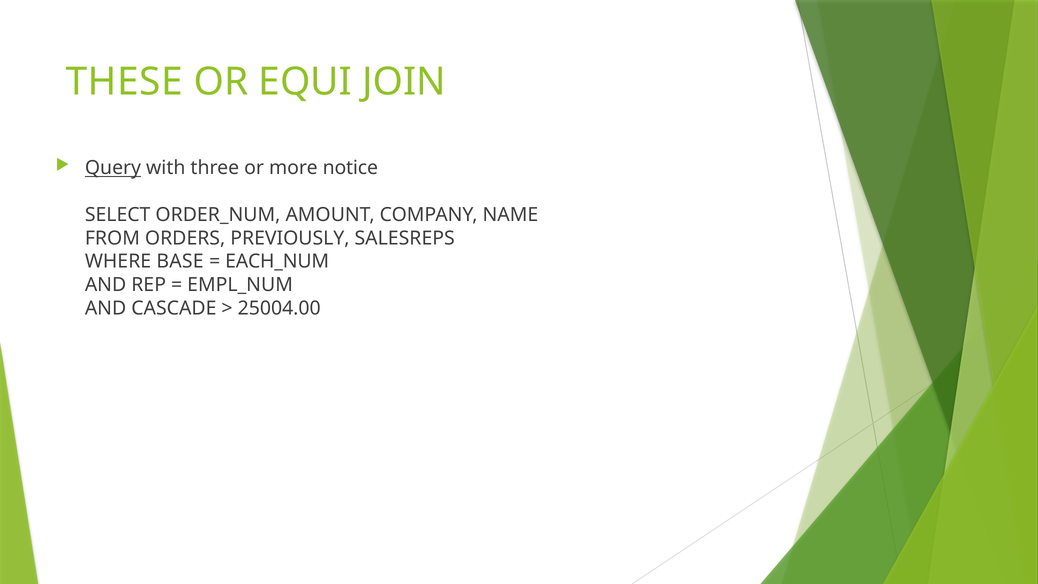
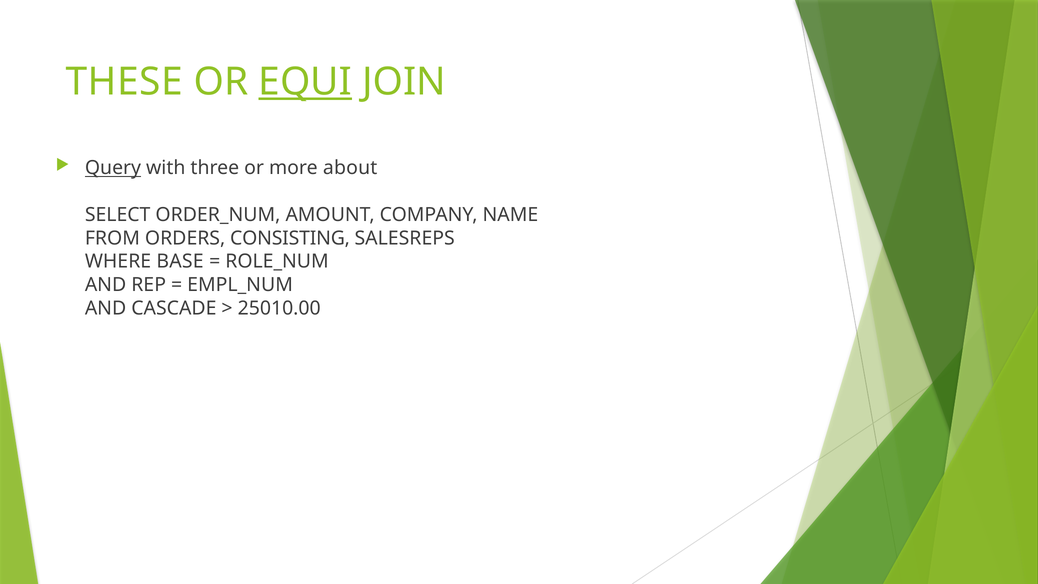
EQUI underline: none -> present (305, 82)
notice: notice -> about (350, 168)
PREVIOUSLY: PREVIOUSLY -> CONSISTING (290, 238)
EACH_NUM: EACH_NUM -> ROLE_NUM (277, 261)
25004.00: 25004.00 -> 25010.00 (279, 308)
